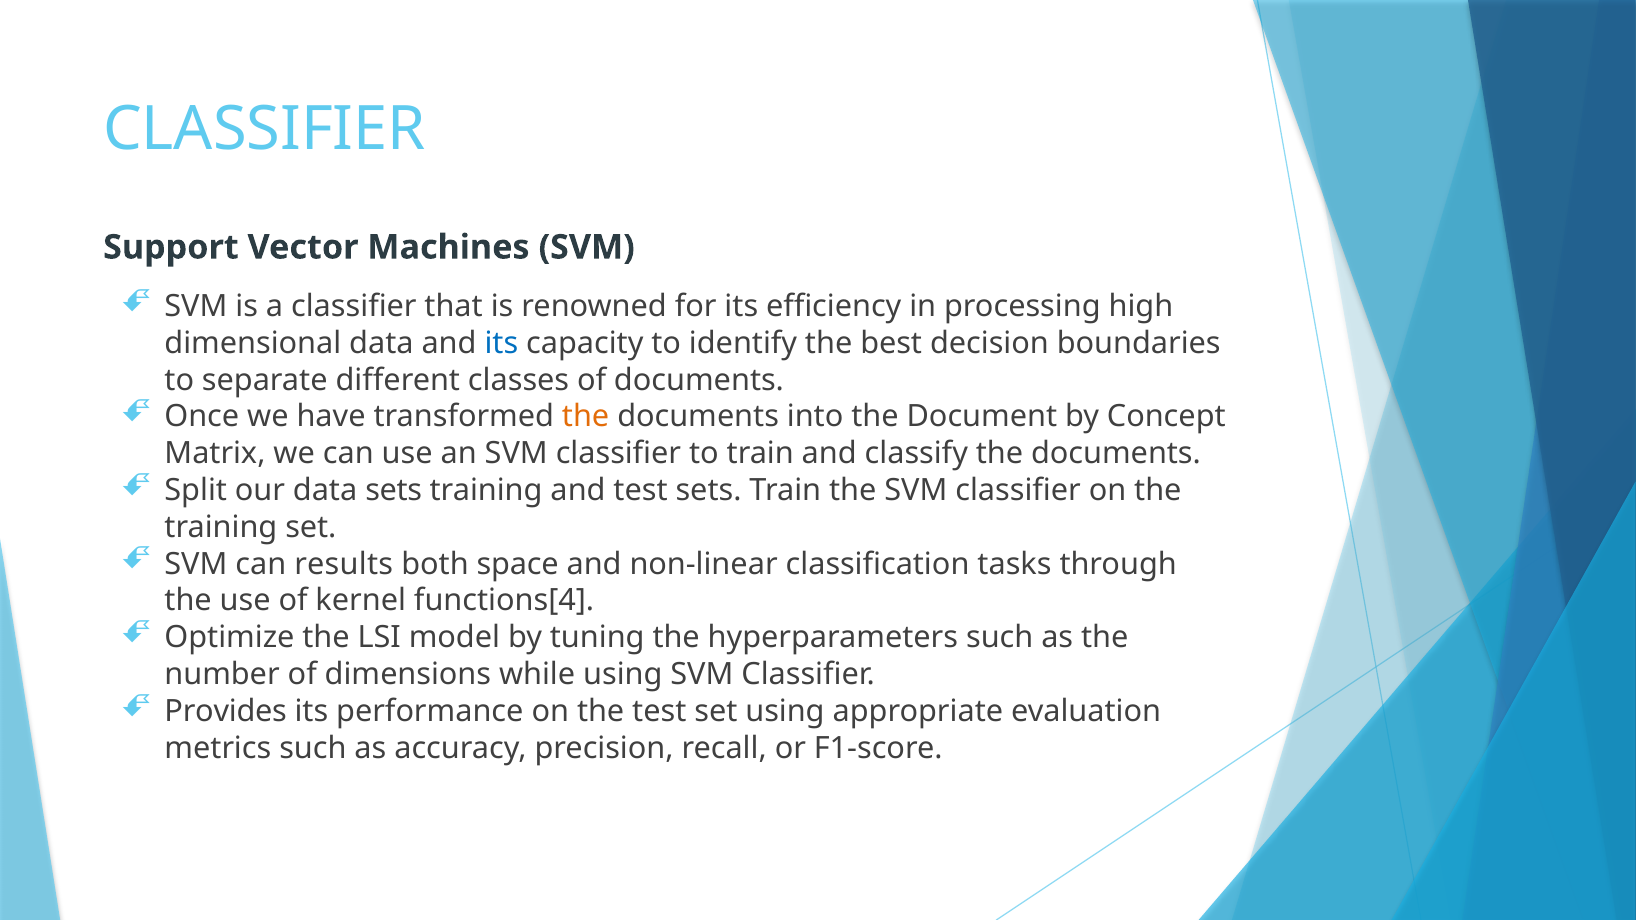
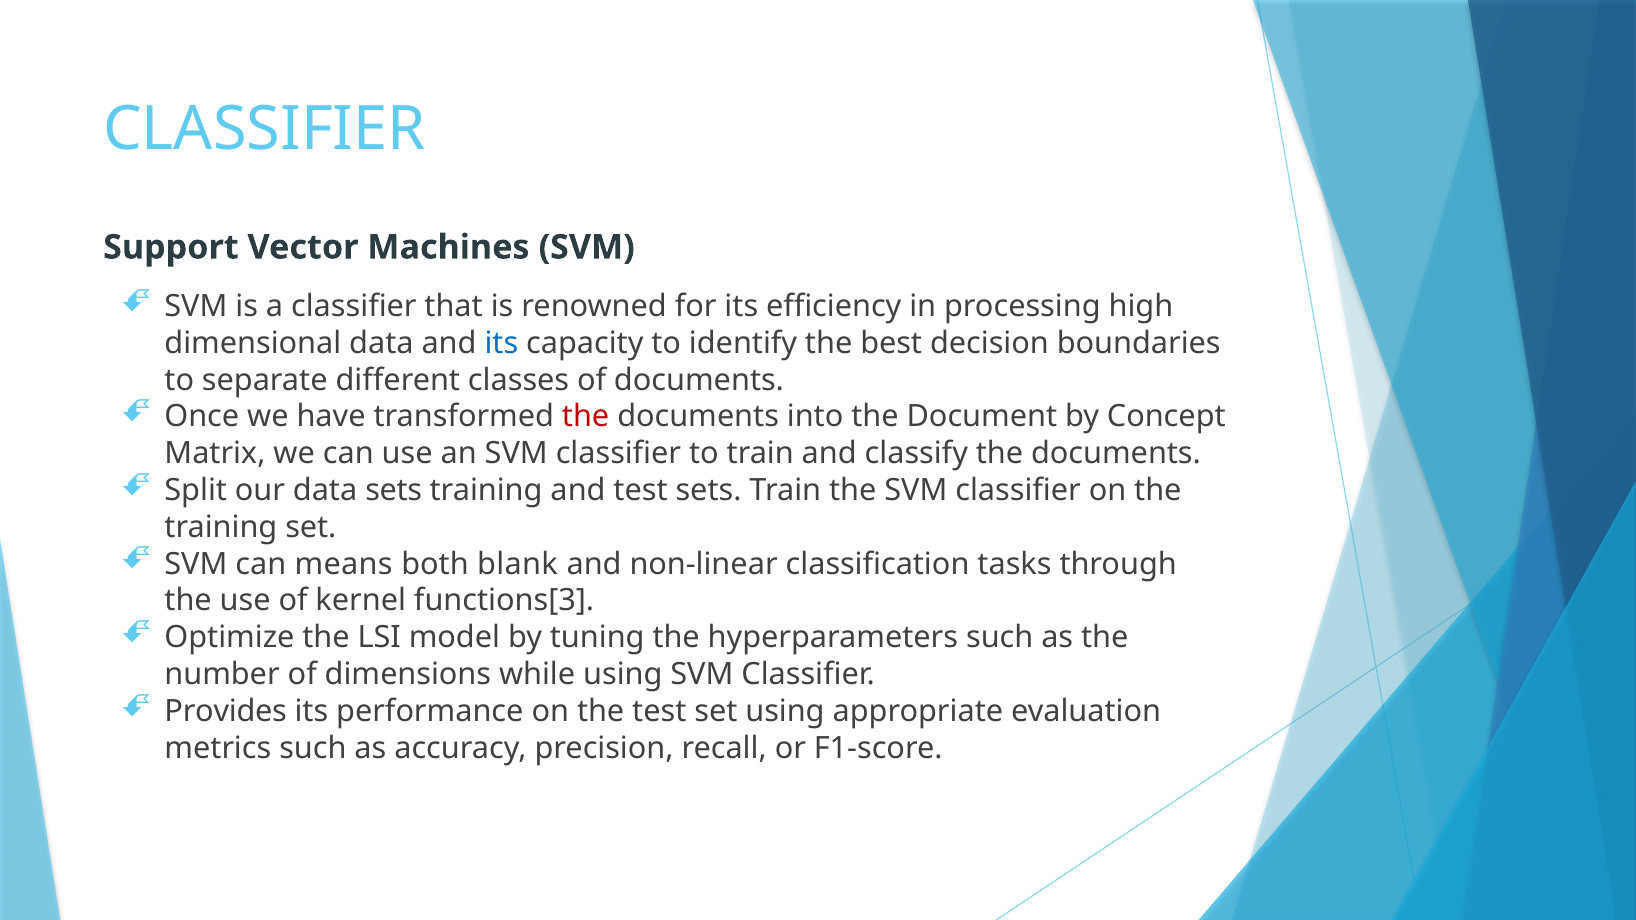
the colour: orange -> red (586, 417)
results: results -> means (344, 564)
space: space -> blank (517, 564)
functions[4: functions[4 -> functions[3 (504, 601)
